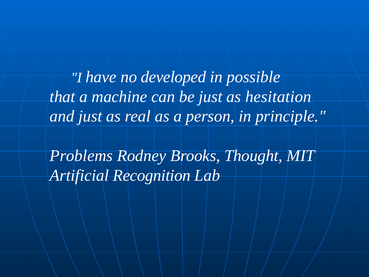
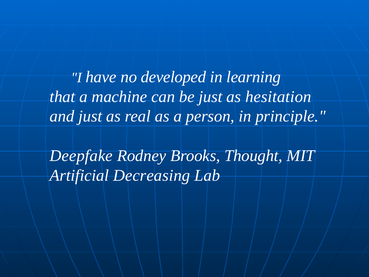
possible: possible -> learning (254, 77)
Problems: Problems -> Deepfake (81, 156)
Recognition: Recognition -> Decreasing (152, 175)
